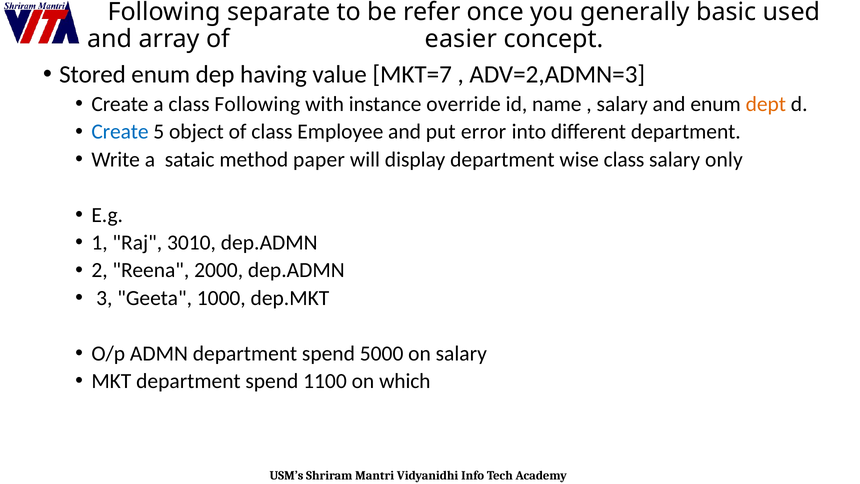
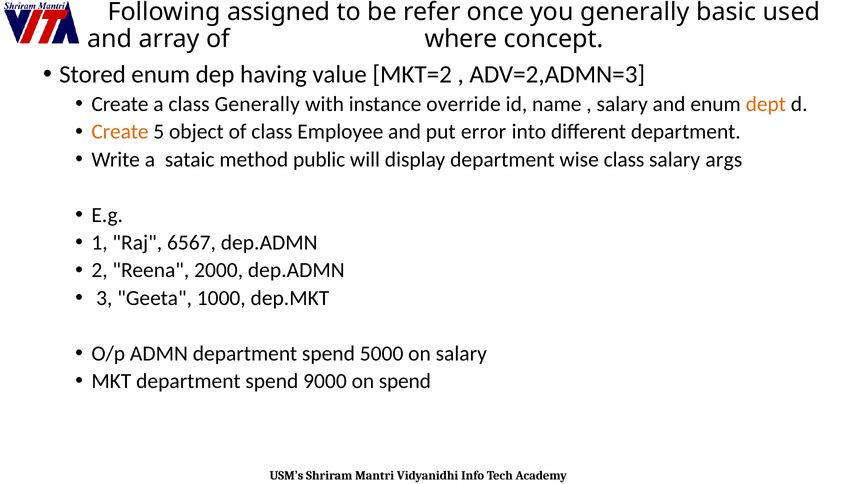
separate: separate -> assigned (279, 12)
easier: easier -> where (461, 39)
MKT=7: MKT=7 -> MKT=2 (412, 74)
class Following: Following -> Generally (257, 104)
Create colour: blue -> orange (120, 132)
paper: paper -> public (319, 159)
only: only -> args (724, 159)
3010: 3010 -> 6567 (191, 243)
1100: 1100 -> 9000 (325, 381)
on which: which -> spend (405, 381)
